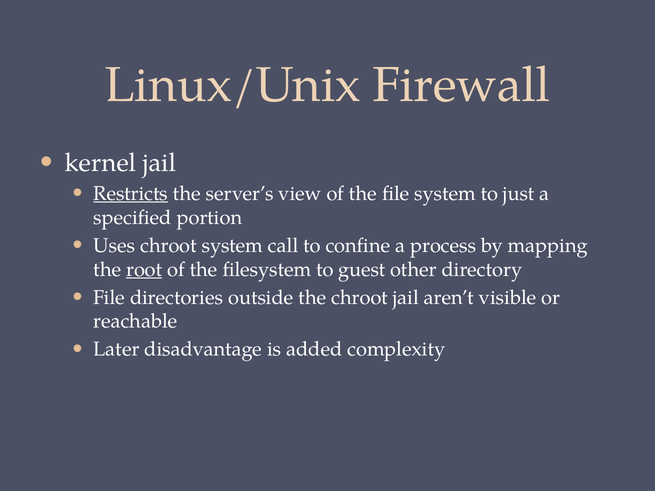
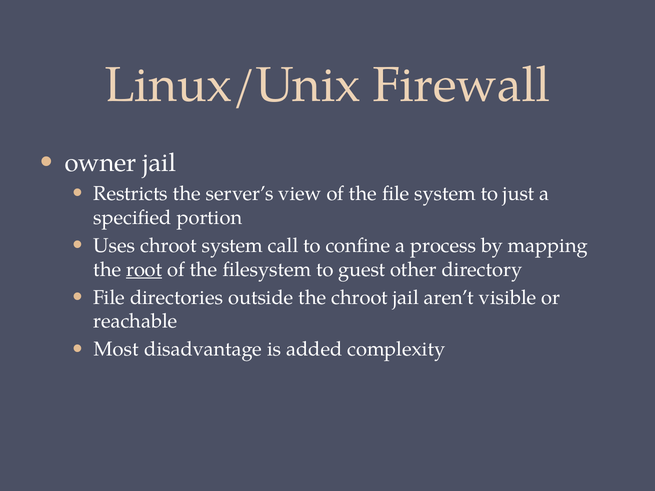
kernel: kernel -> owner (101, 163)
Restricts underline: present -> none (131, 194)
Later: Later -> Most (116, 350)
